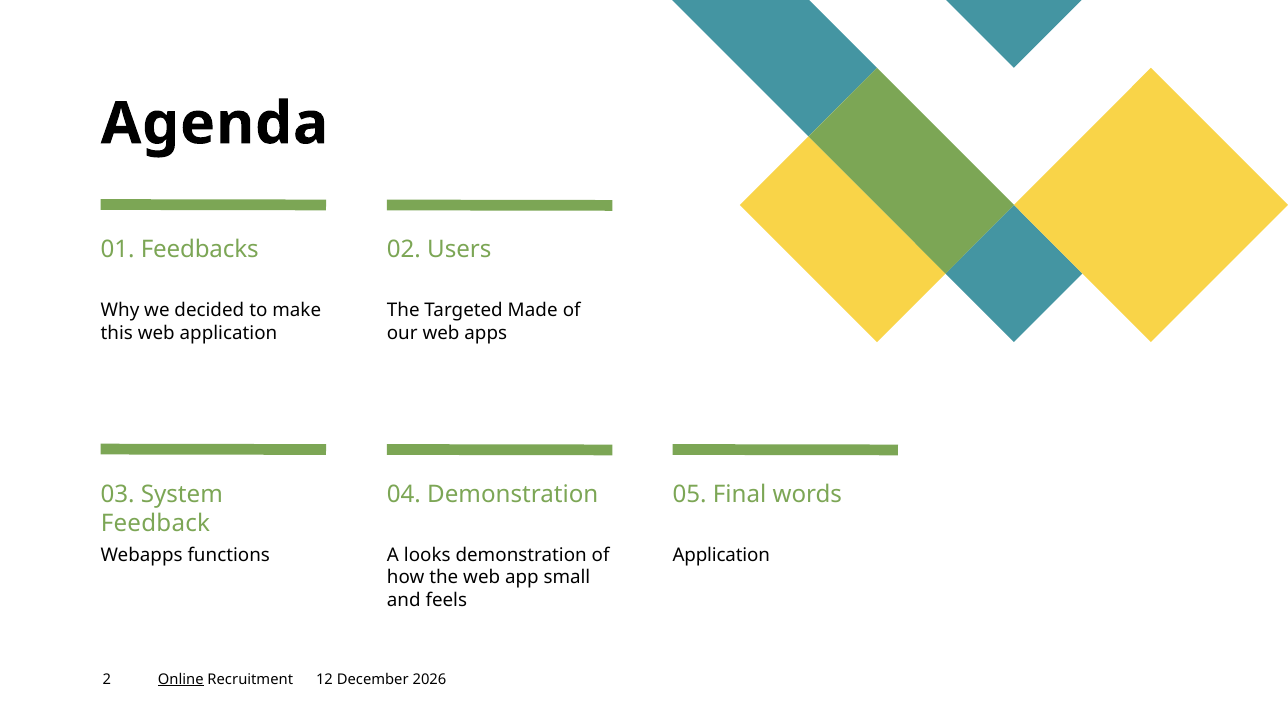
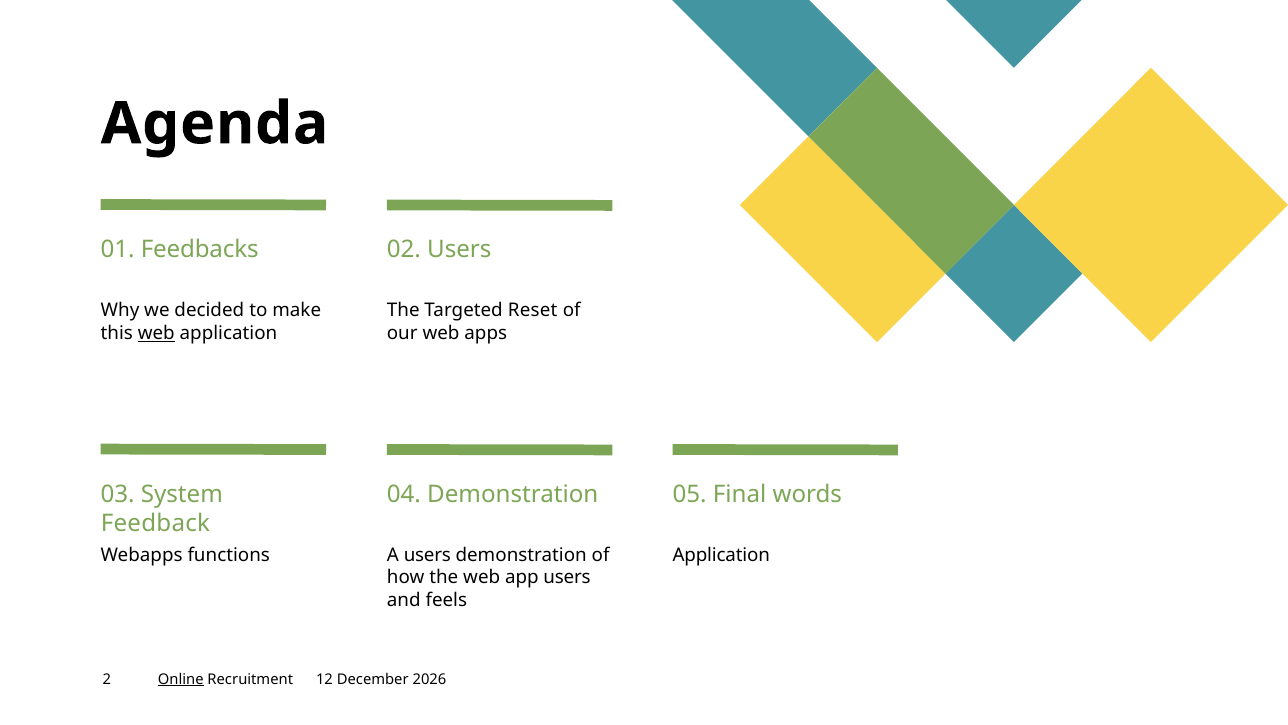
Made: Made -> Reset (533, 310)
web underline: none -> present (156, 333)
A looks: looks -> users (427, 555)
app small: small -> users (567, 577)
